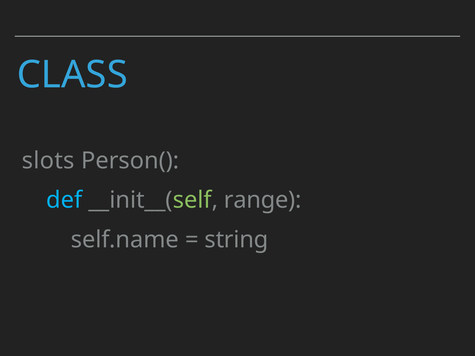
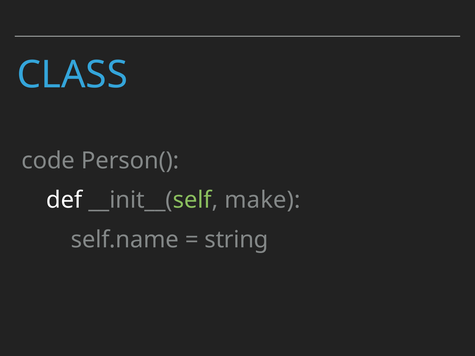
slots: slots -> code (48, 161)
def colour: light blue -> white (64, 200)
range: range -> make (262, 200)
